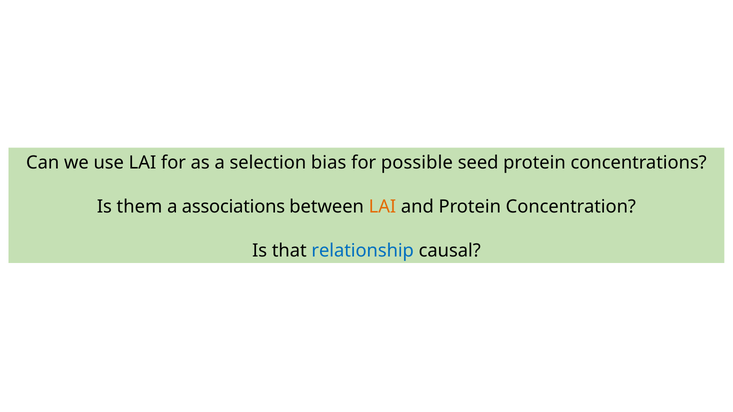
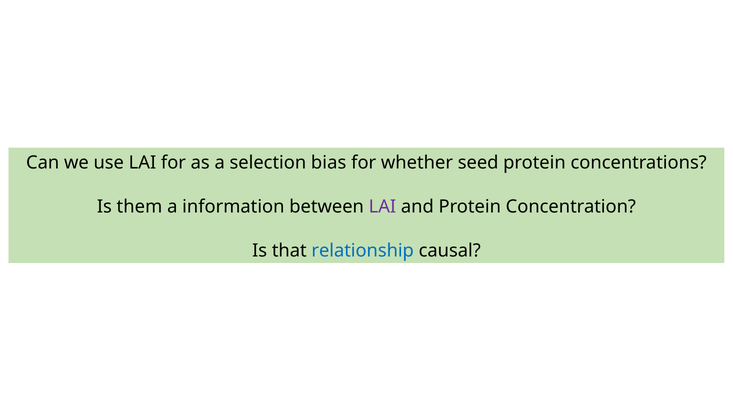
possible: possible -> whether (417, 163)
associations: associations -> information (233, 207)
LAI colour: orange -> purple (382, 207)
